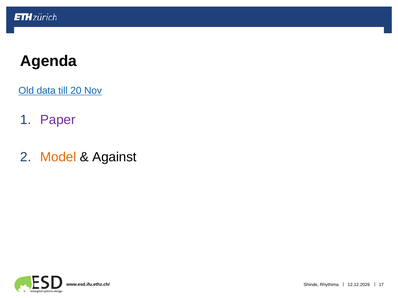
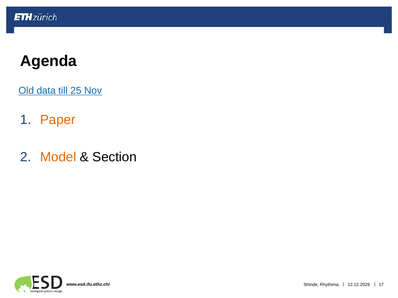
20: 20 -> 25 (76, 91)
Paper colour: purple -> orange (58, 120)
Against: Against -> Section (115, 157)
